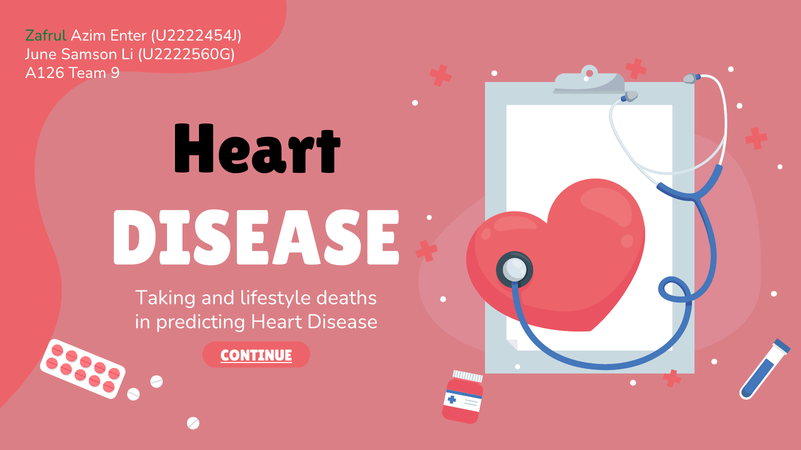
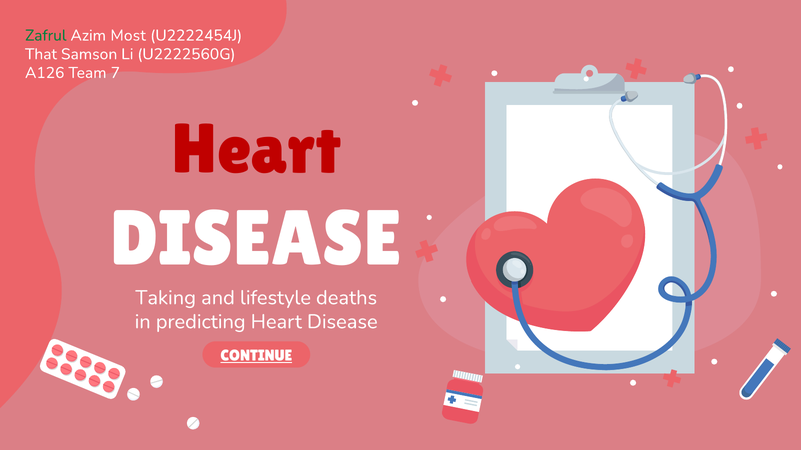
Enter: Enter -> Most (128, 35)
June: June -> That (41, 54)
9: 9 -> 7 (115, 73)
Heart colour: black -> red (256, 150)
